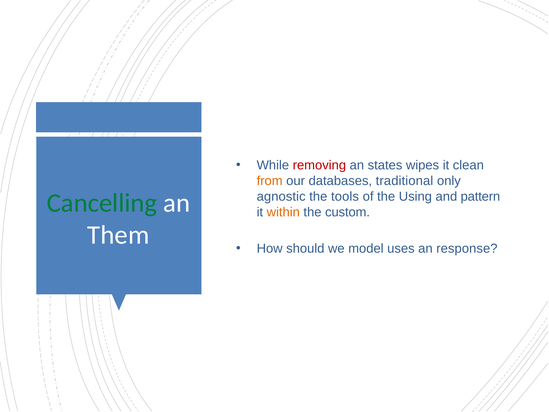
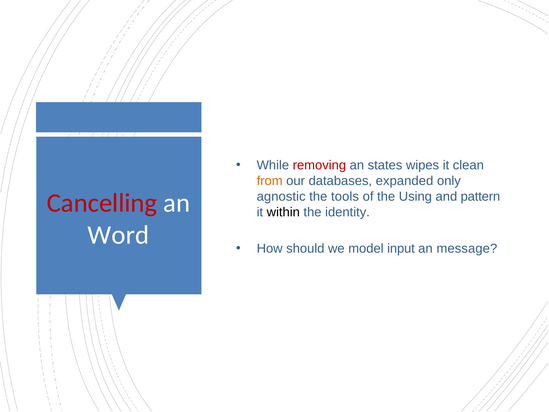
traditional: traditional -> expanded (405, 181)
Cancelling colour: green -> red (102, 203)
within colour: orange -> black (283, 212)
custom: custom -> identity (347, 212)
Them: Them -> Word (118, 235)
uses: uses -> input (401, 248)
response: response -> message (467, 248)
